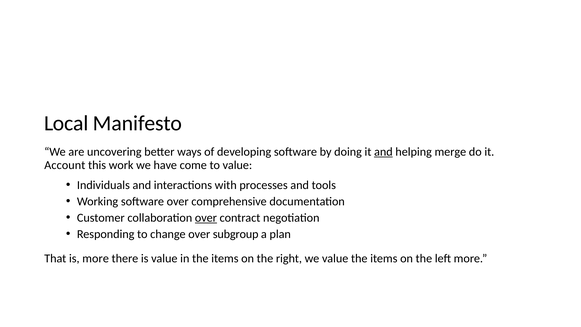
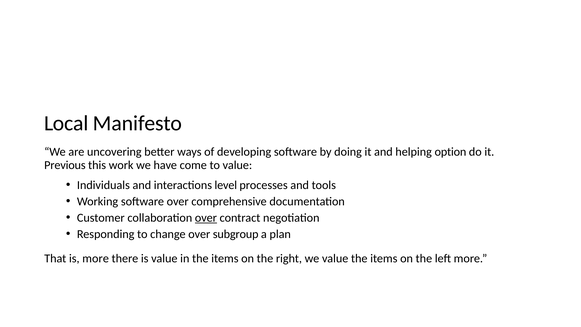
and underline: present -> none (383, 152)
merge: merge -> option (450, 152)
Account: Account -> Previous (65, 165)
with: with -> level (226, 185)
